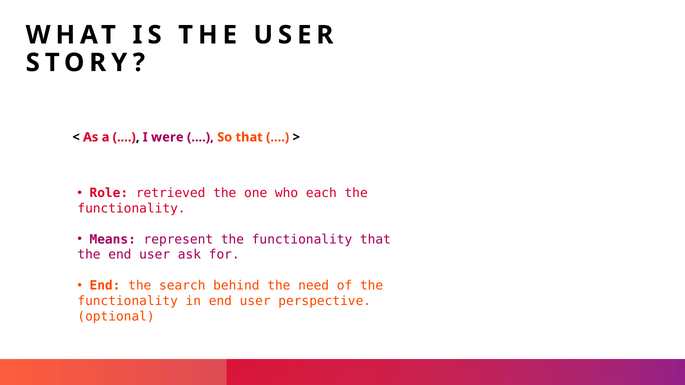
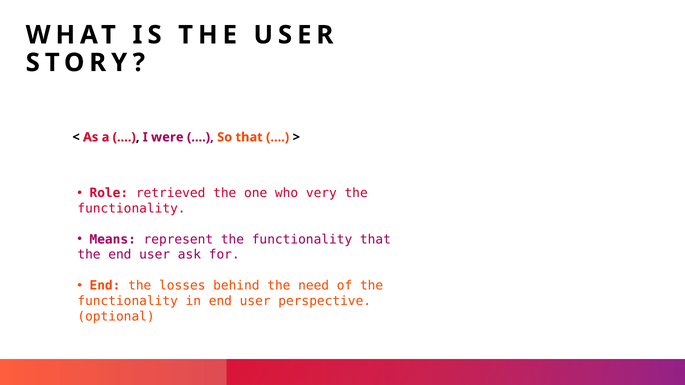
each: each -> very (321, 193)
search: search -> losses (182, 286)
